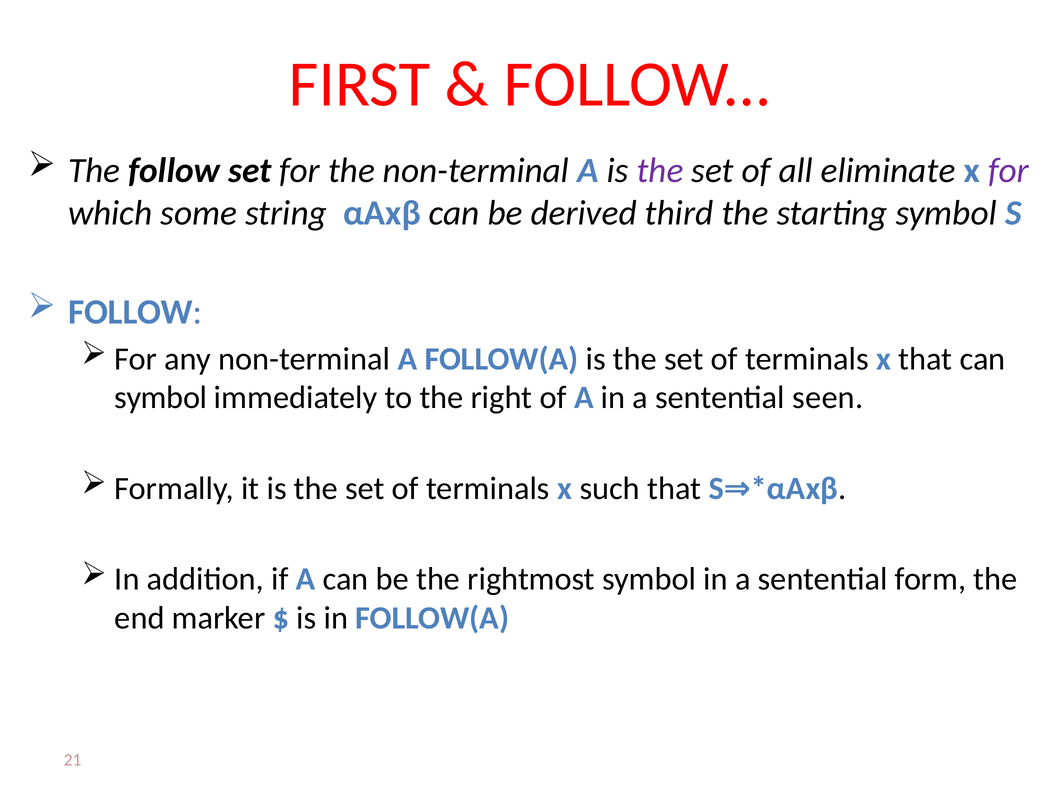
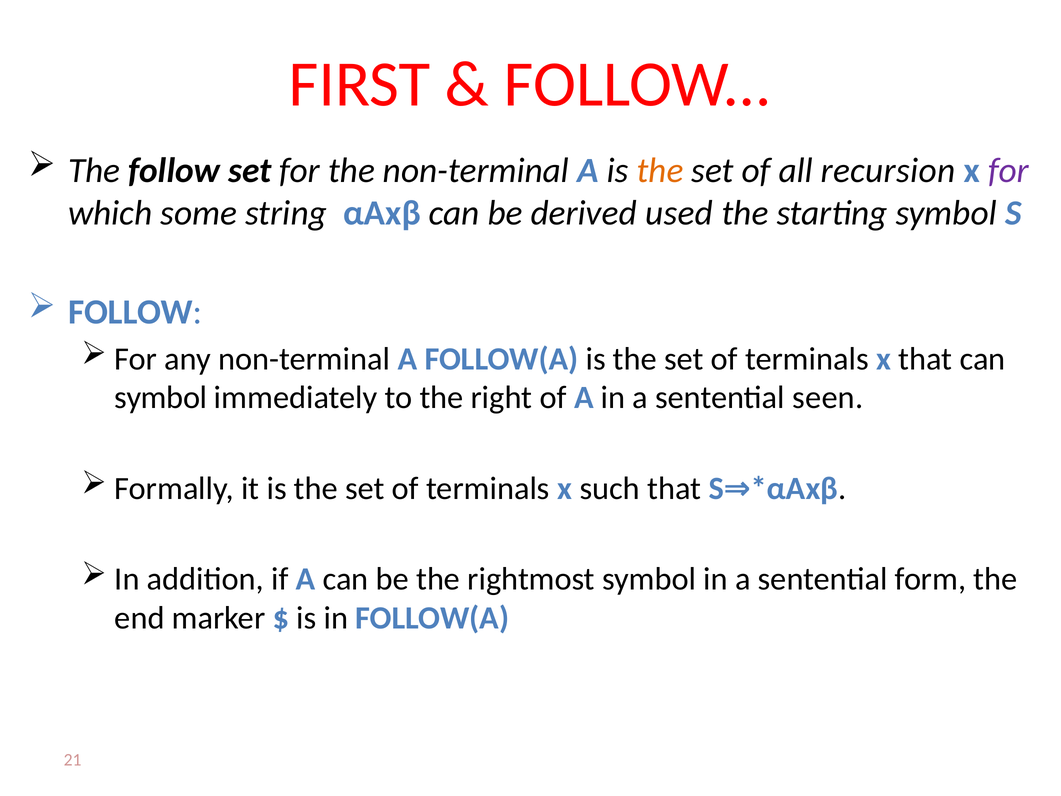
the colour: purple -> orange (660, 170)
eliminate: eliminate -> recursion (888, 170)
third: third -> used (679, 213)
